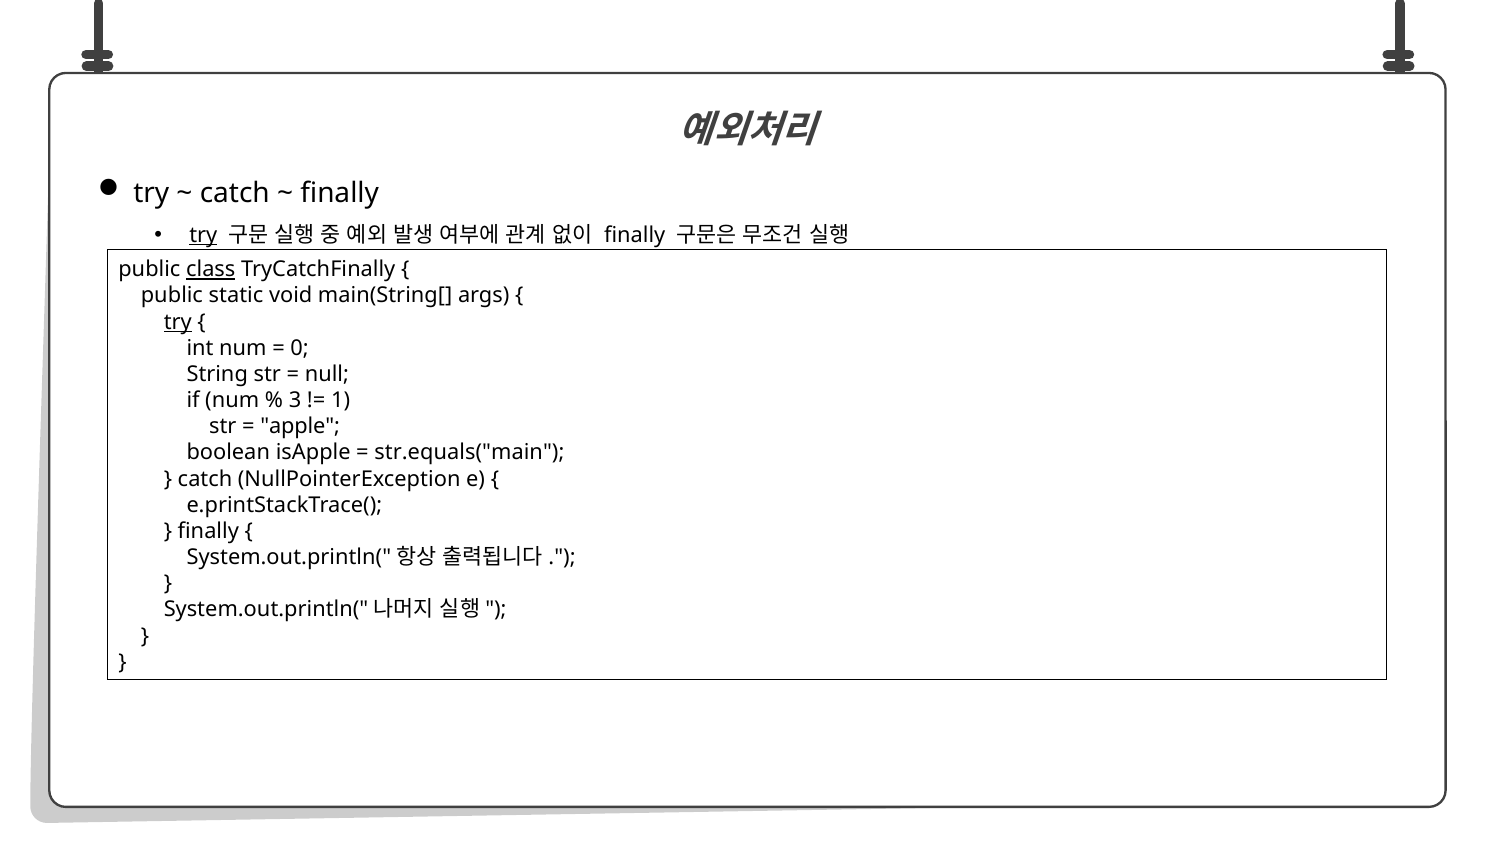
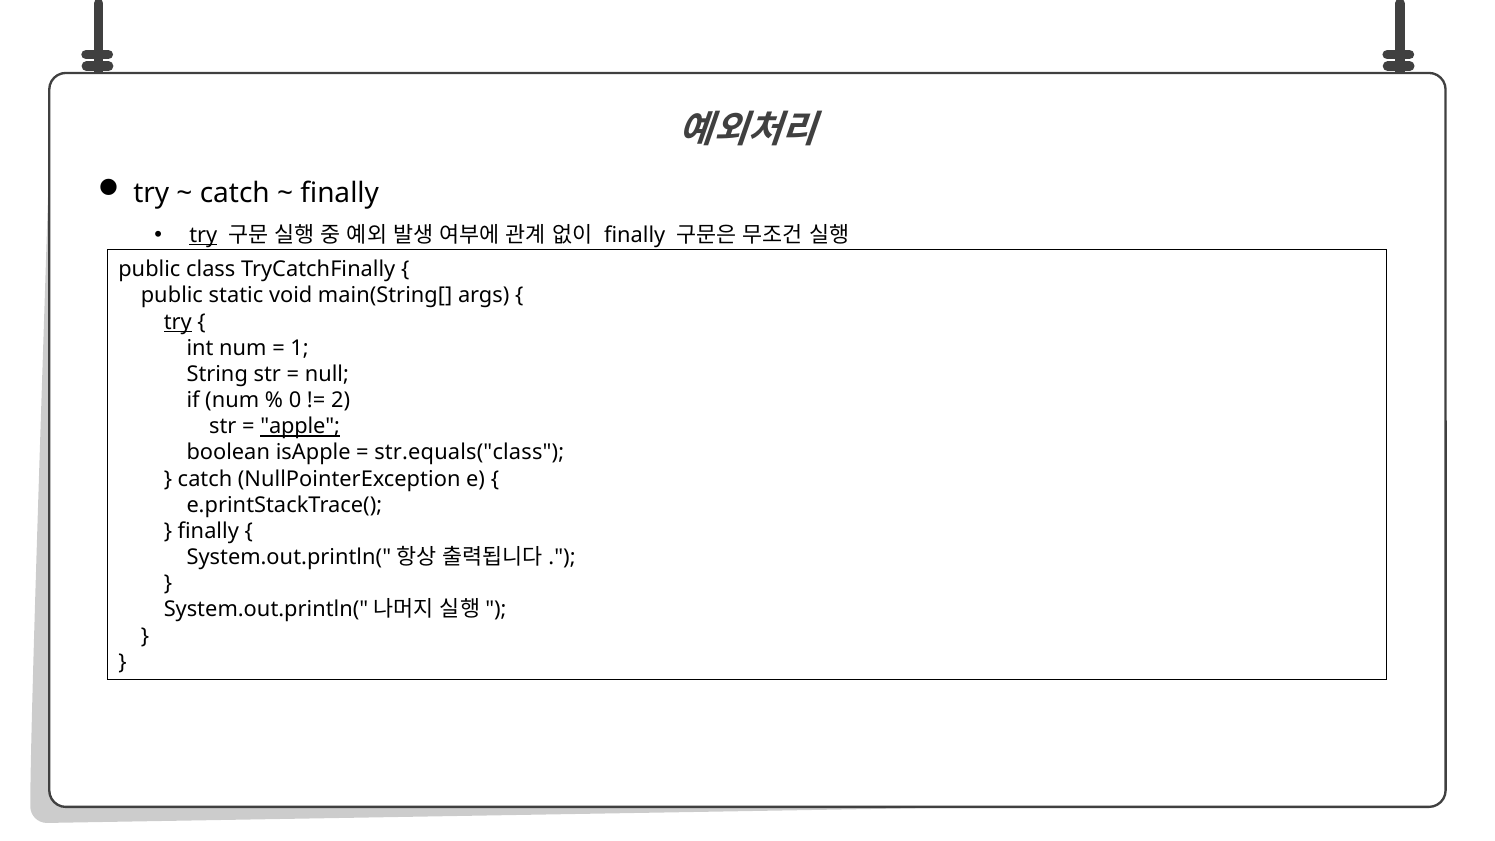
class underline: present -> none (211, 269)
0: 0 -> 1 (300, 348)
3: 3 -> 0 (295, 400)
1: 1 -> 2 (341, 400)
apple underline: none -> present (300, 427)
str.equals("main: str.equals("main -> str.equals("class (469, 453)
